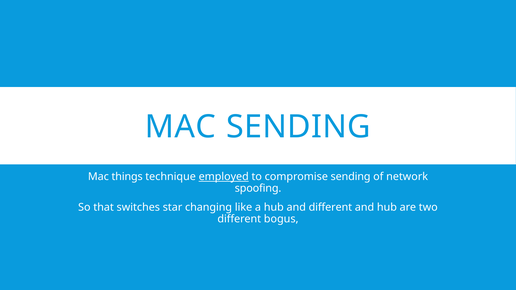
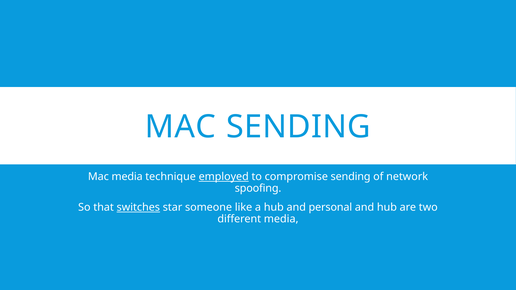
Mac things: things -> media (127, 177)
switches underline: none -> present (138, 208)
changing: changing -> someone (209, 208)
and different: different -> personal (330, 208)
different bogus: bogus -> media (281, 219)
